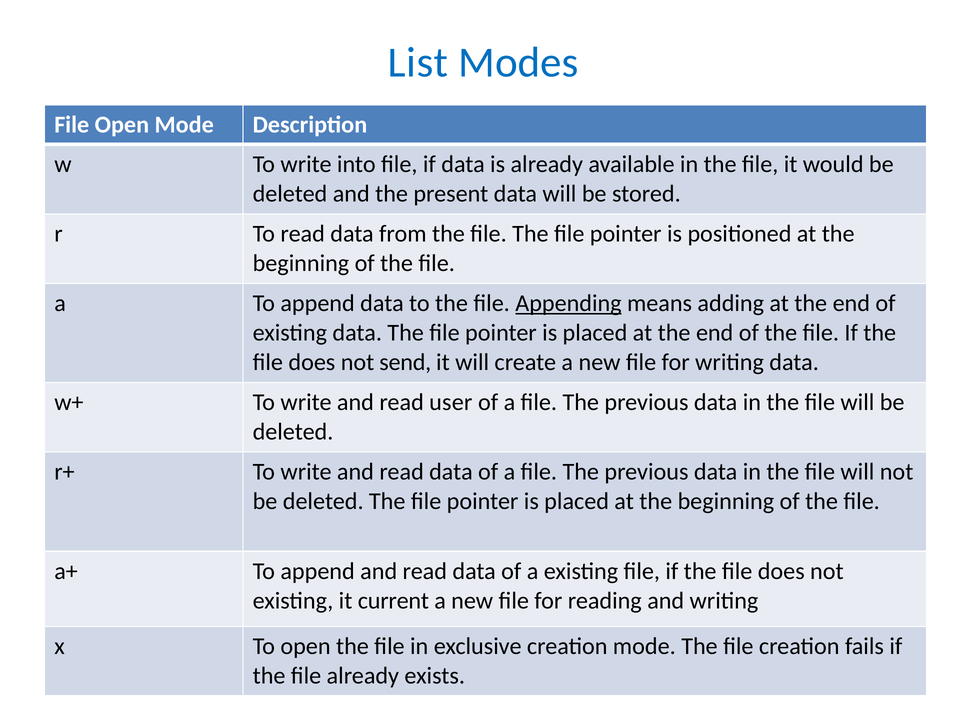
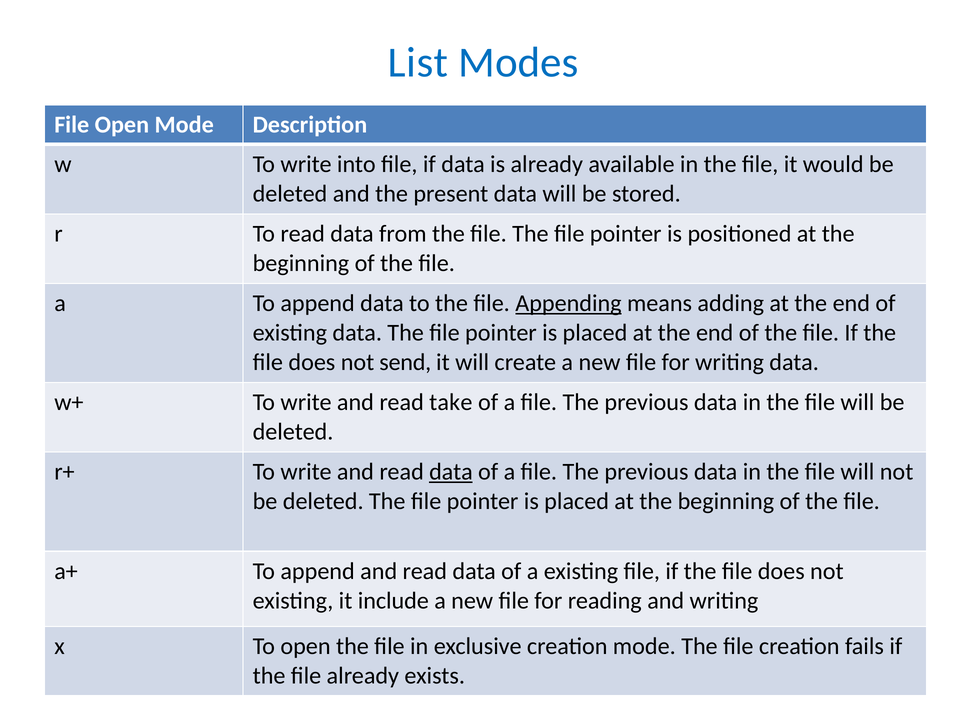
user: user -> take (451, 403)
data underline: none -> present (451, 472)
current: current -> include (393, 601)
